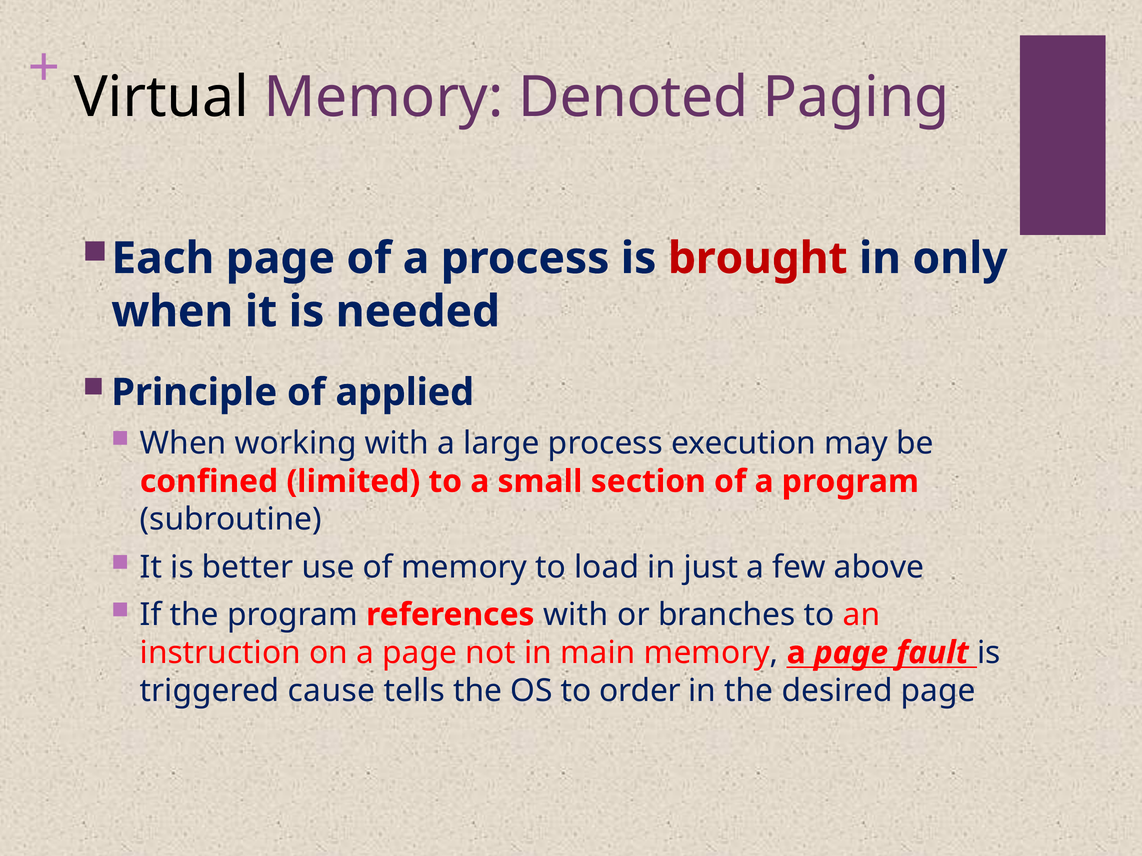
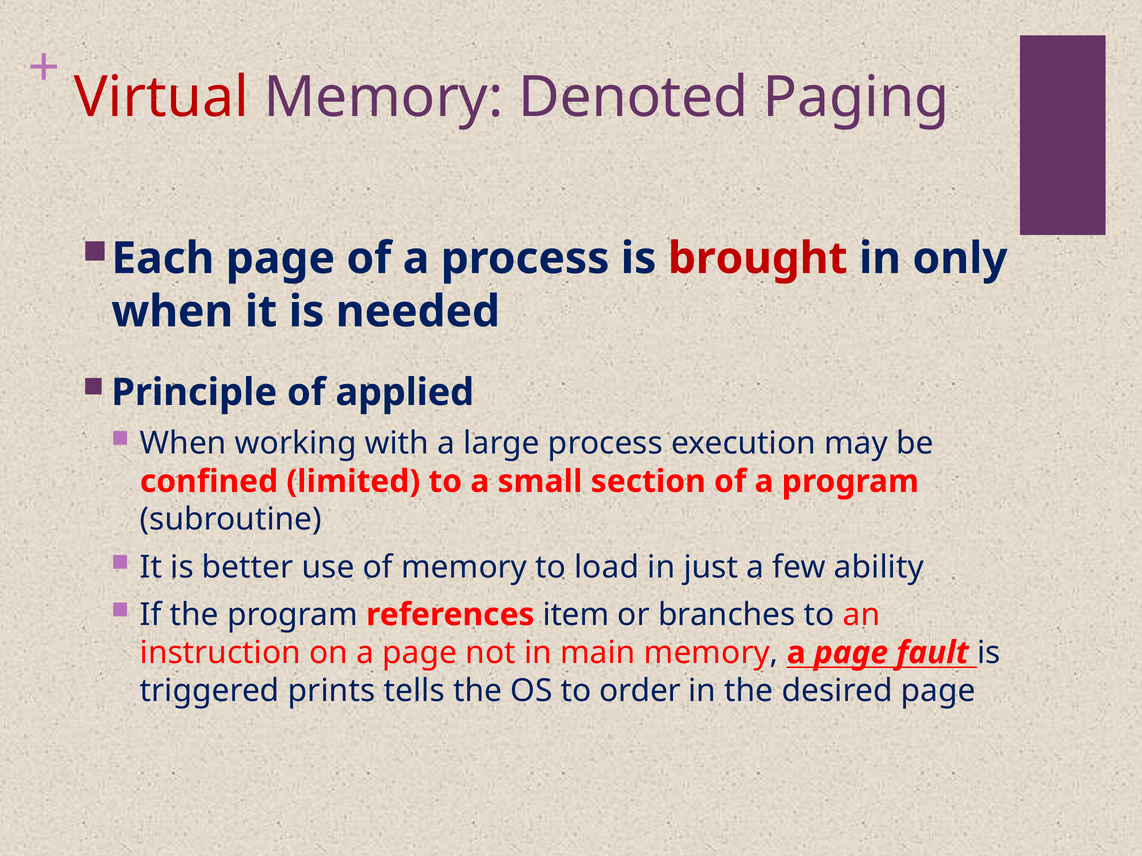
Virtual colour: black -> red (161, 97)
above: above -> ability (879, 567)
references with: with -> item (576, 615)
cause: cause -> prints (332, 691)
